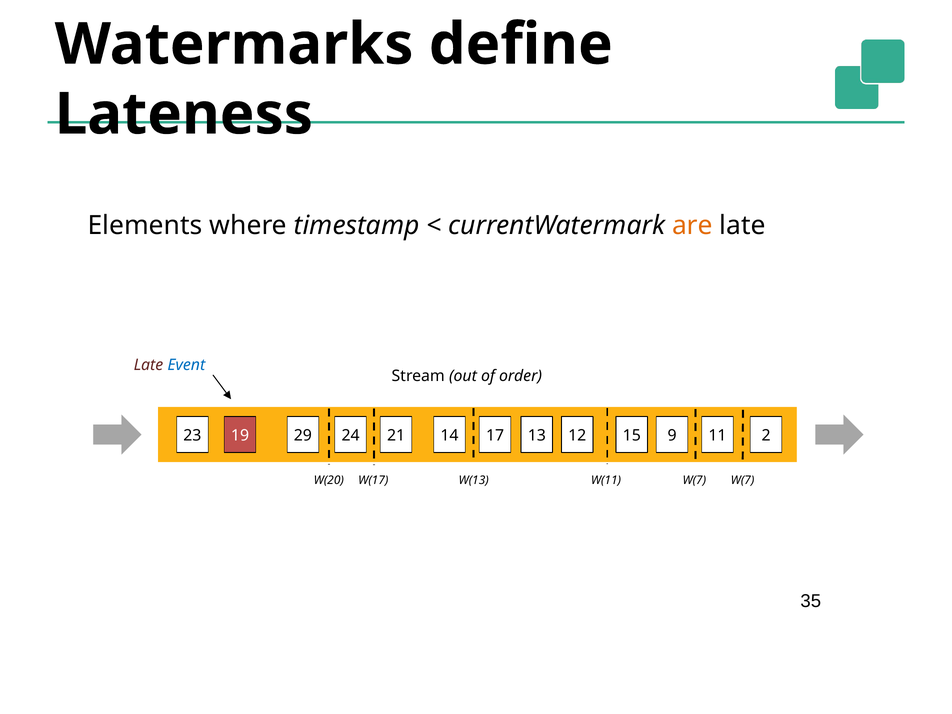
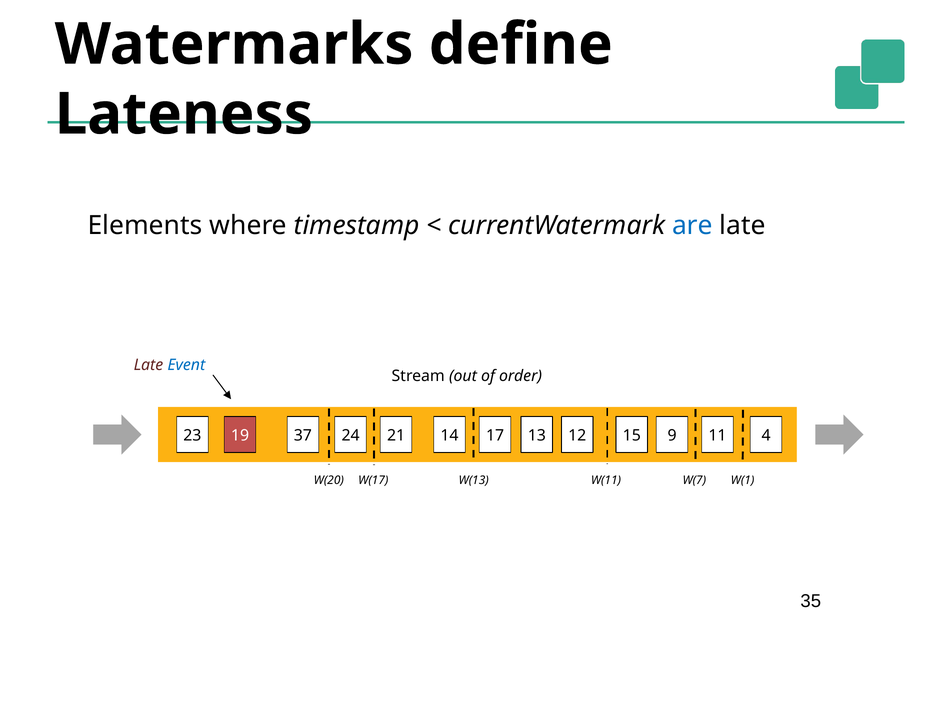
are colour: orange -> blue (692, 226)
29: 29 -> 37 (303, 436)
2: 2 -> 4 (766, 436)
W(7: W(7 -> W(1 (743, 480)
